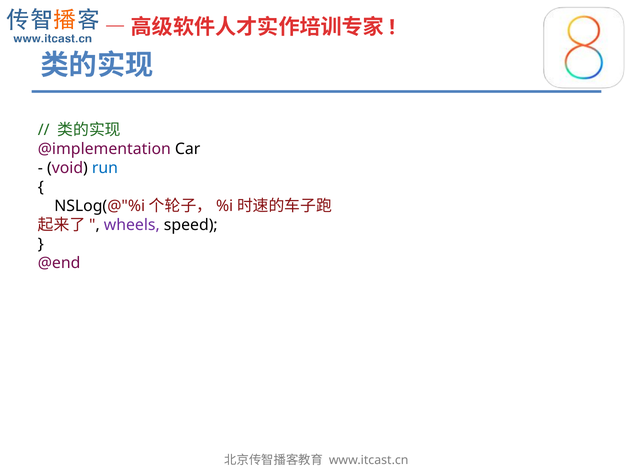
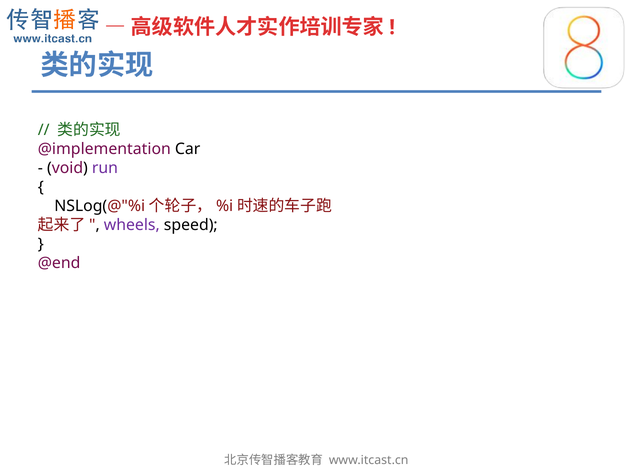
run colour: blue -> purple (105, 168)
